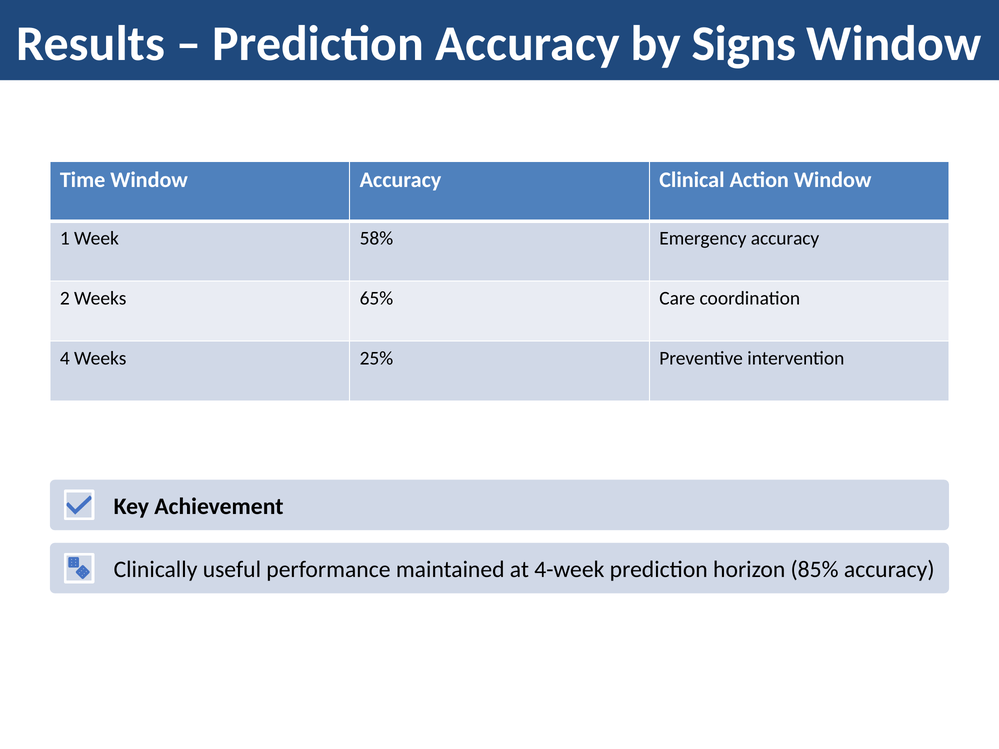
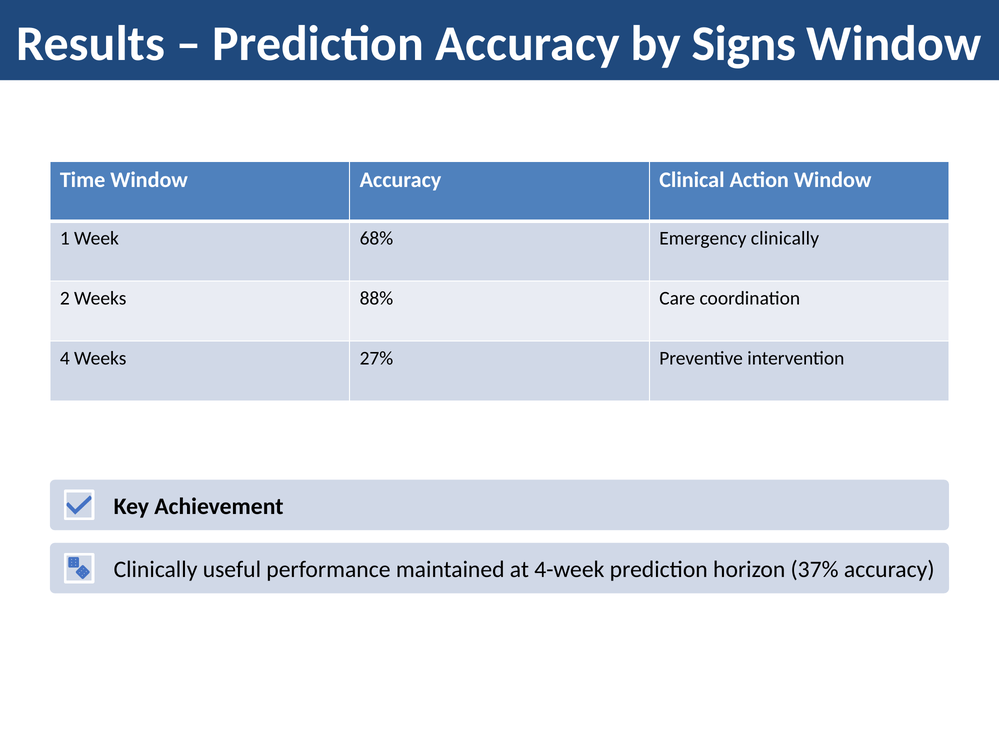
58%: 58% -> 68% (376, 238)
Emergency accuracy: accuracy -> clinically (785, 238)
65%: 65% -> 88% (376, 298)
25%: 25% -> 27% (376, 358)
85%: 85% -> 37% (815, 570)
